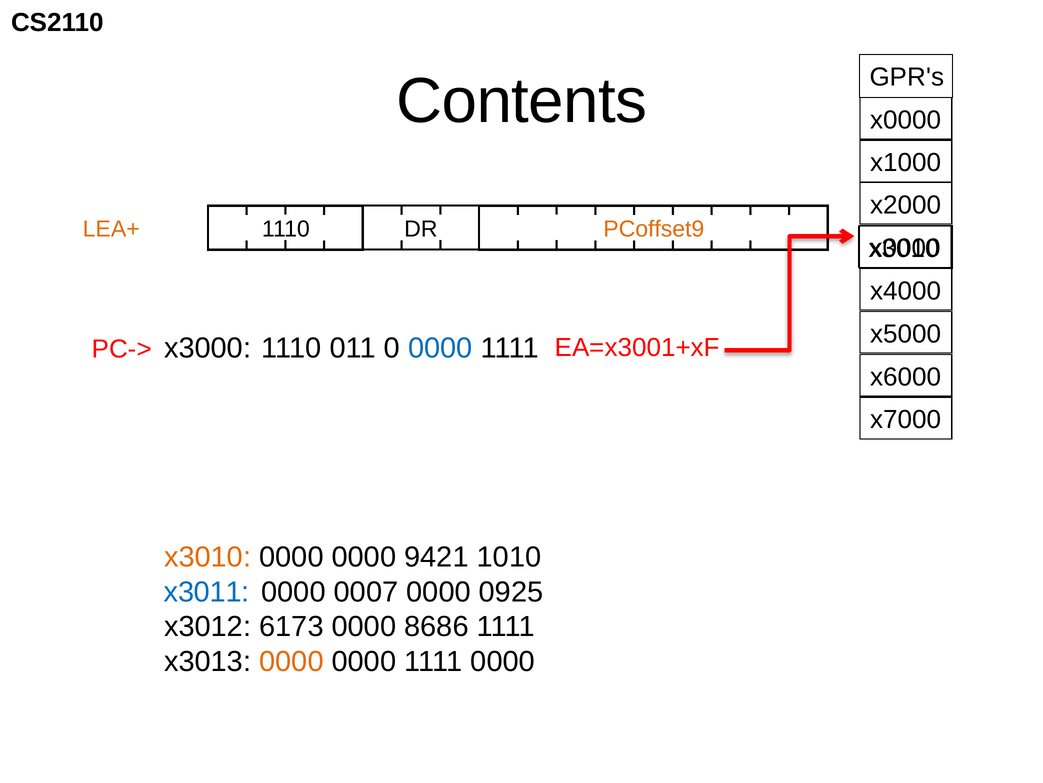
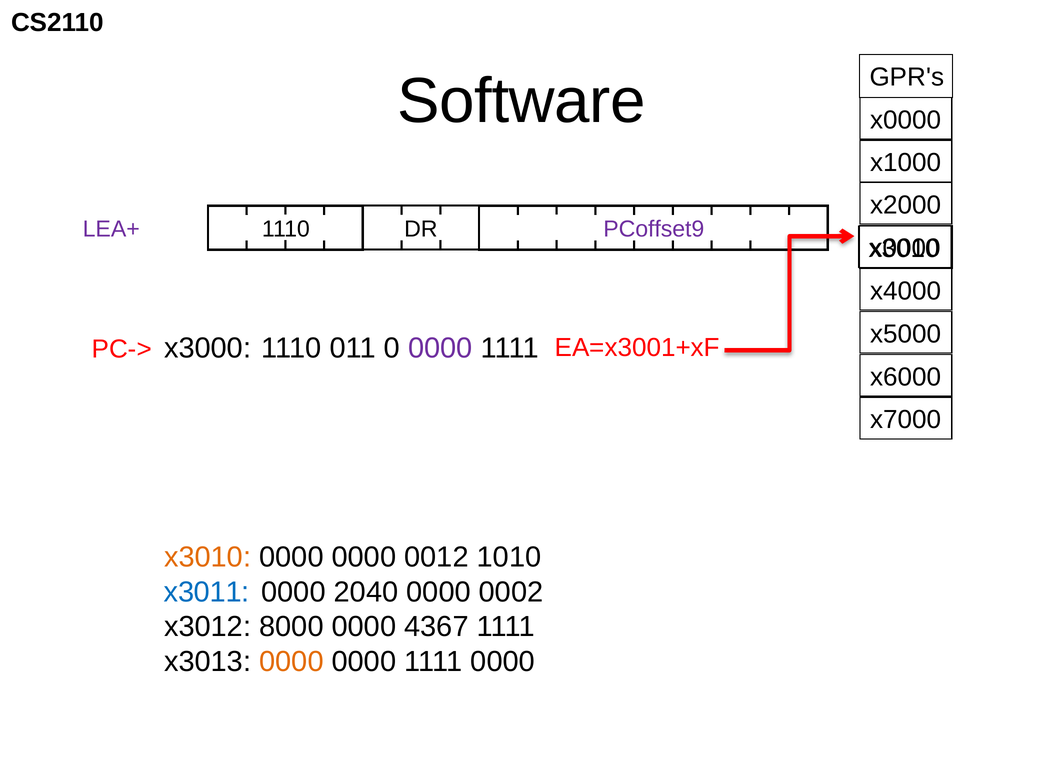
Contents: Contents -> Software (522, 101)
LEA+ colour: orange -> purple (111, 229)
PCoffset9 colour: orange -> purple (654, 229)
0000 colour: blue -> purple (440, 348)
9421: 9421 -> 0012 (436, 557)
0007: 0007 -> 2040 (366, 591)
0925: 0925 -> 0002 (511, 591)
6173: 6173 -> 8000 (291, 626)
8686: 8686 -> 4367 (436, 626)
